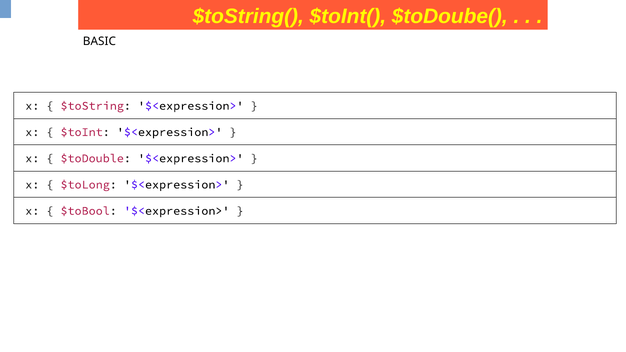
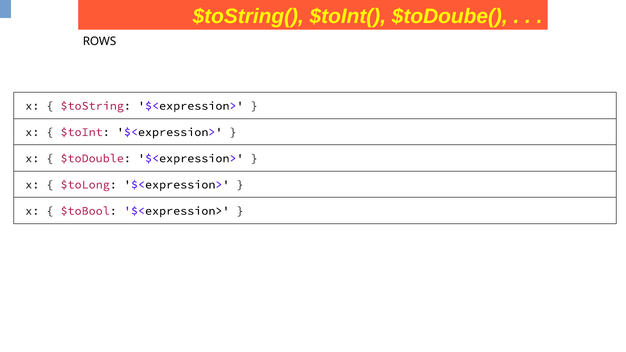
BASIC: BASIC -> ROWS (100, 41)
